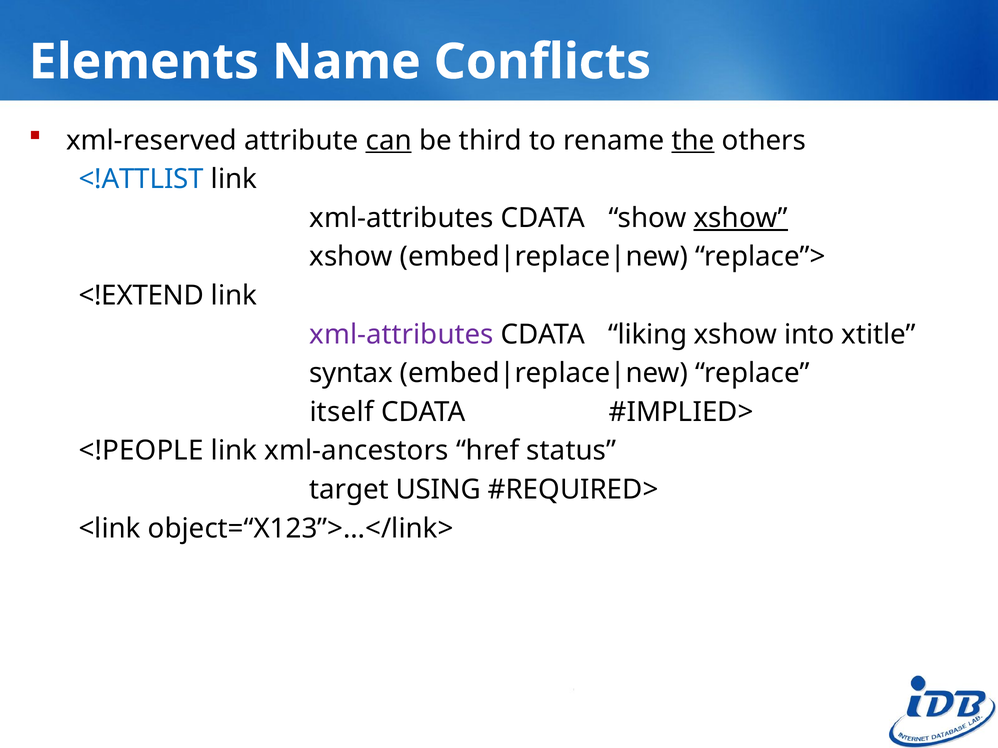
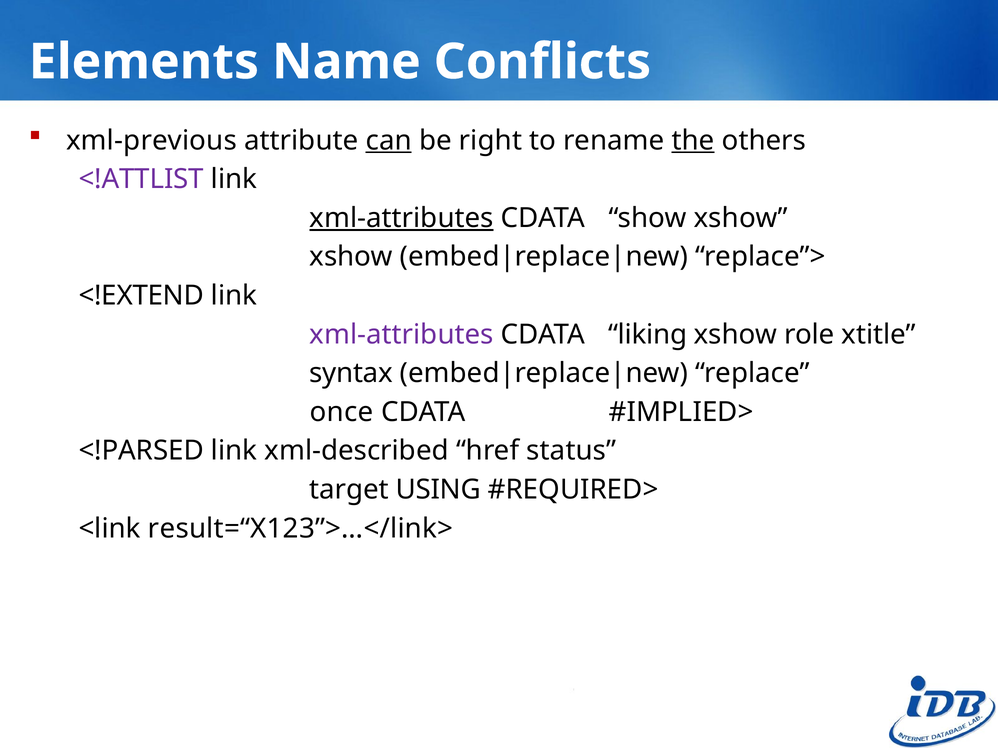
xml-reserved: xml-reserved -> xml-previous (151, 141)
third: third -> right (490, 141)
<!ATTLIST colour: blue -> purple (141, 179)
xml-attributes underline: none -> present (402, 218)
xshow underline: present -> none (741, 218)
into: into -> role (809, 335)
itself: itself -> once (342, 412)
<!PEOPLE: <!PEOPLE -> <!PARSED (141, 451)
xml-ancestors: xml-ancestors -> xml-described (357, 451)
object=“X123”>…</link>: object=“X123”>…</link> -> result=“X123”>…</link> (301, 529)
